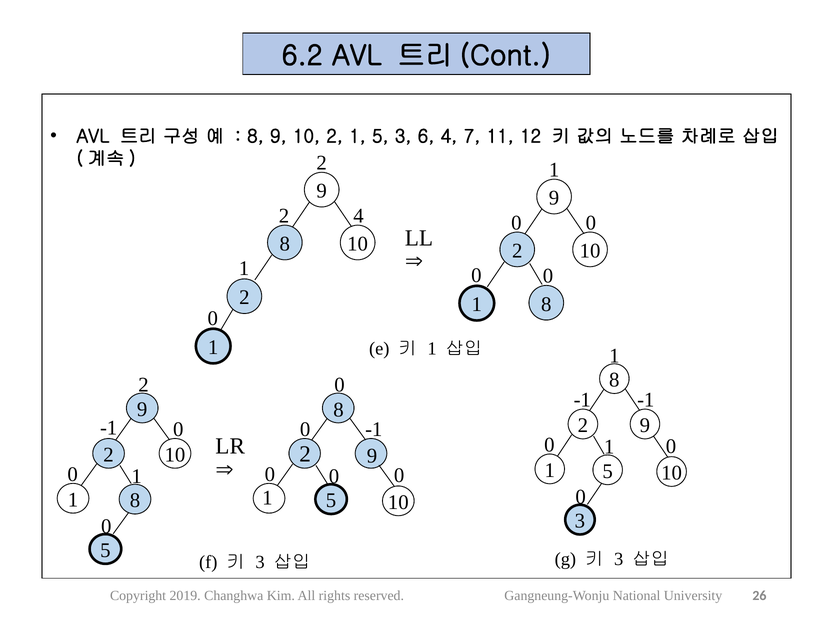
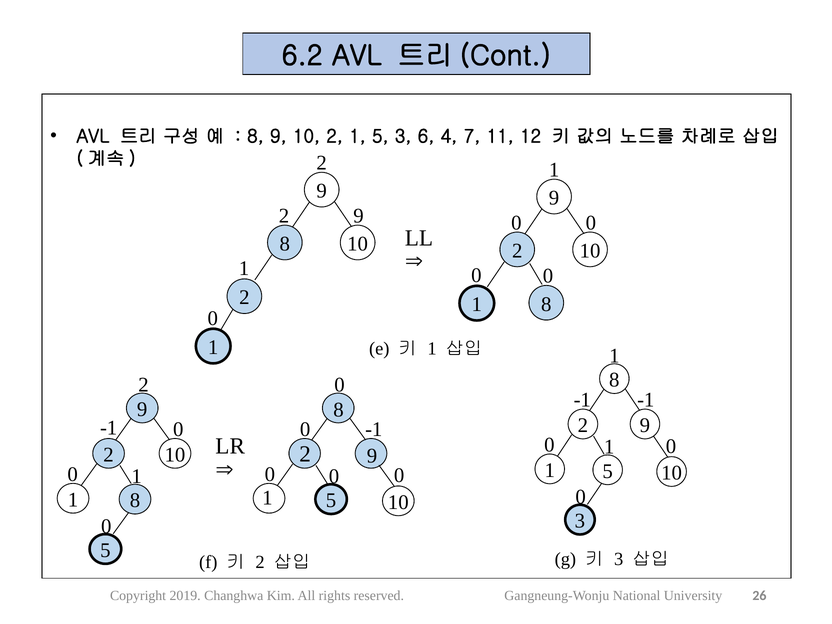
4: 4 -> 9 (359, 216)
3: 3 -> 2 (260, 562)
